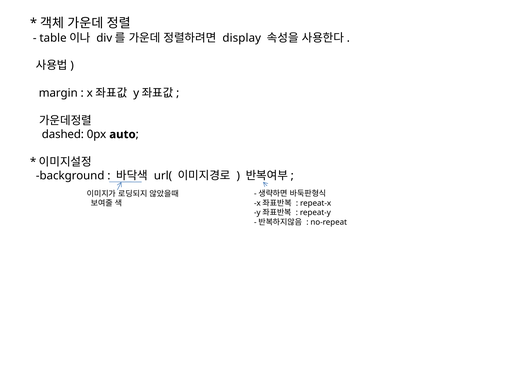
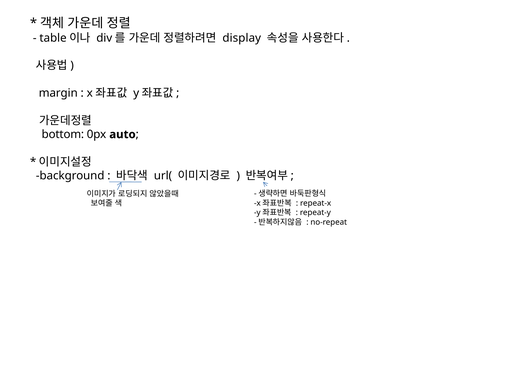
dashed: dashed -> bottom (63, 135)
